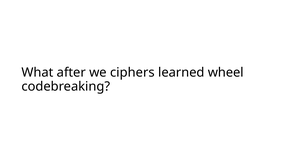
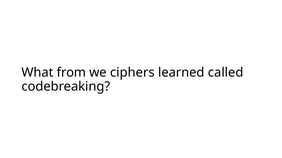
after: after -> from (71, 73)
wheel: wheel -> called (226, 73)
